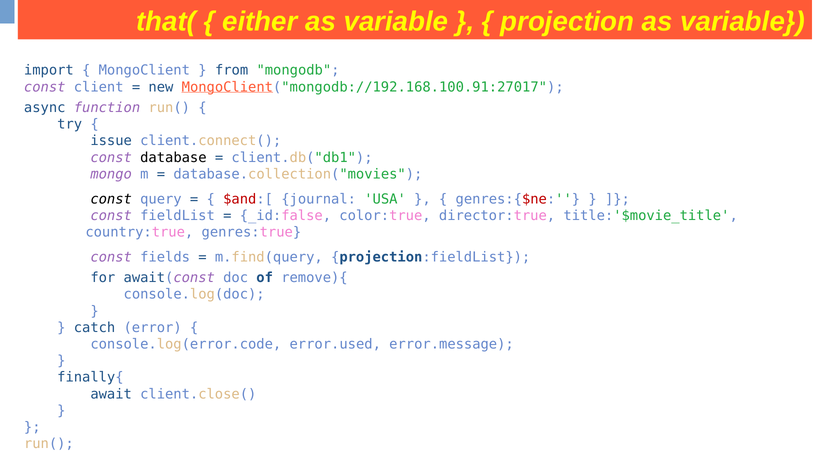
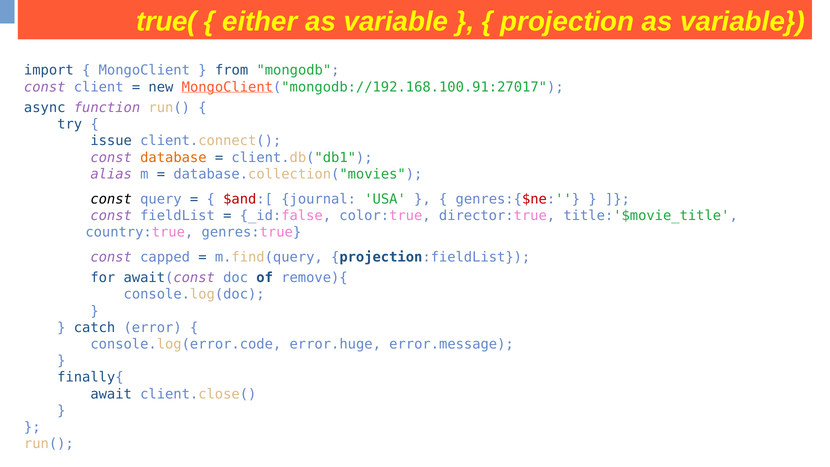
that(: that( -> true( (166, 22)
database colour: black -> orange (173, 157)
mongo: mongo -> alias (111, 174)
fields: fields -> capped (165, 257)
error.used: error.used -> error.huge (335, 344)
